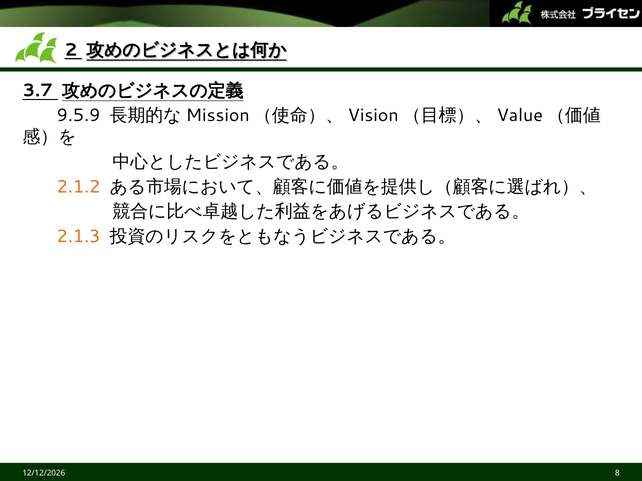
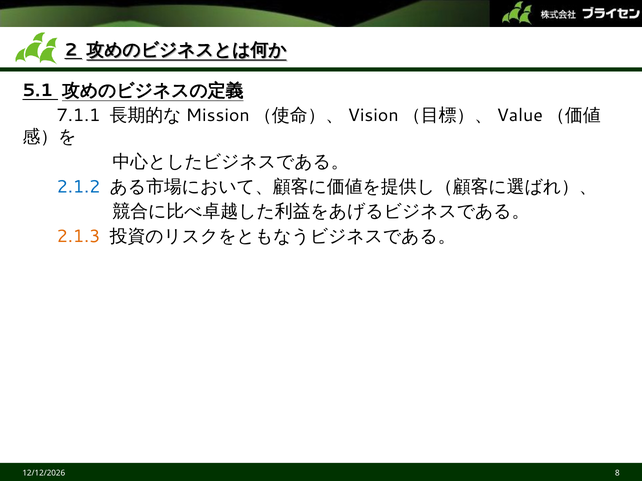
3.7: 3.7 -> 5.1 (38, 91)
9.5.9: 9.5.9 -> 7.1.1 (79, 115)
2.1.2 colour: orange -> blue (79, 187)
